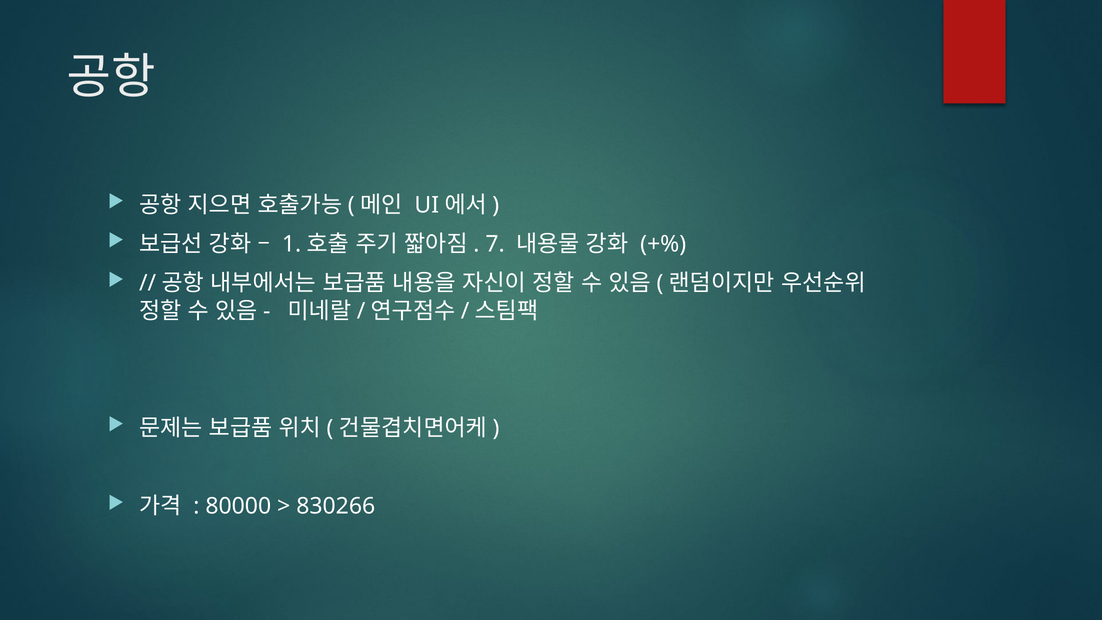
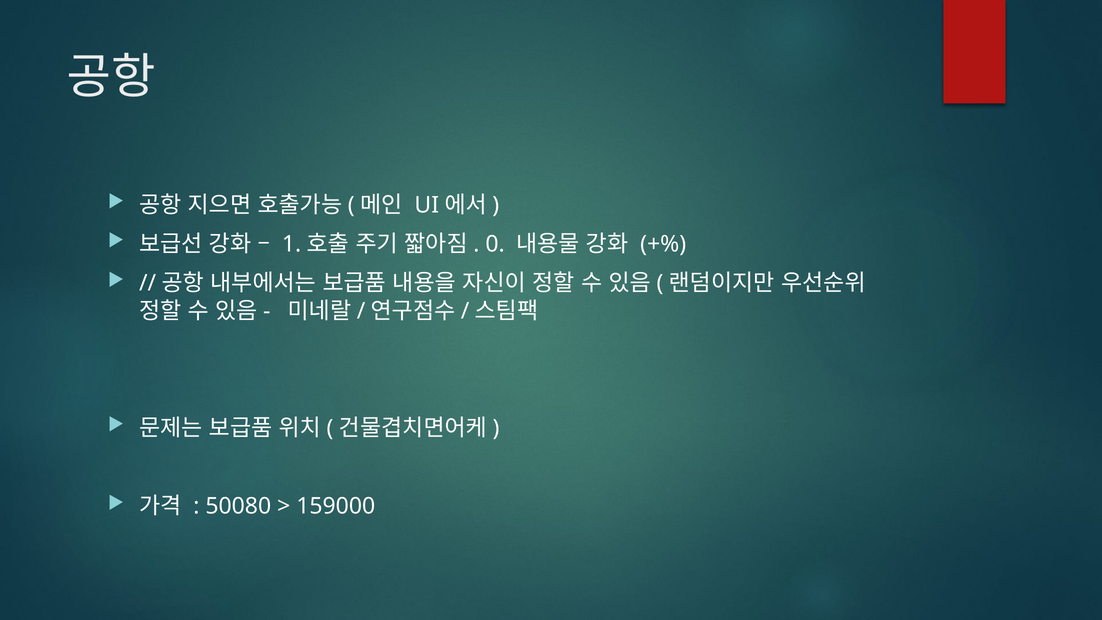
7: 7 -> 0 (495, 244)
80000: 80000 -> 50080 (238, 506)
830266: 830266 -> 159000 (336, 506)
